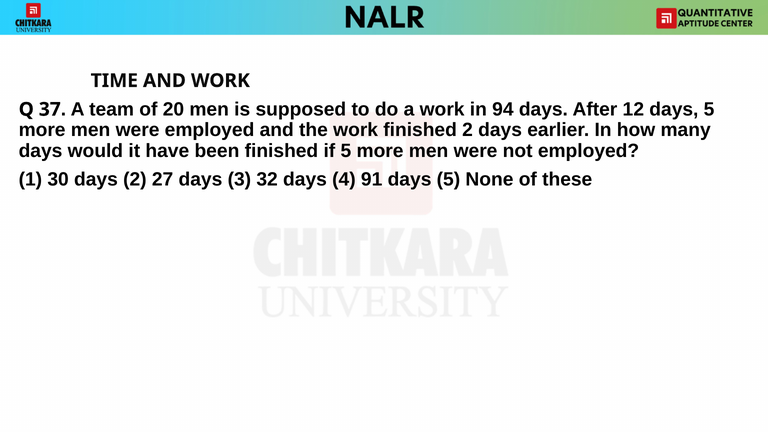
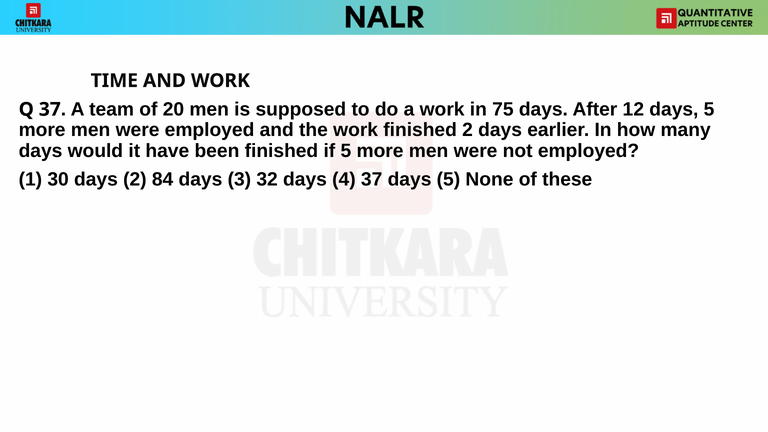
94: 94 -> 75 (503, 109)
27: 27 -> 84 (163, 180)
4 91: 91 -> 37 (372, 180)
